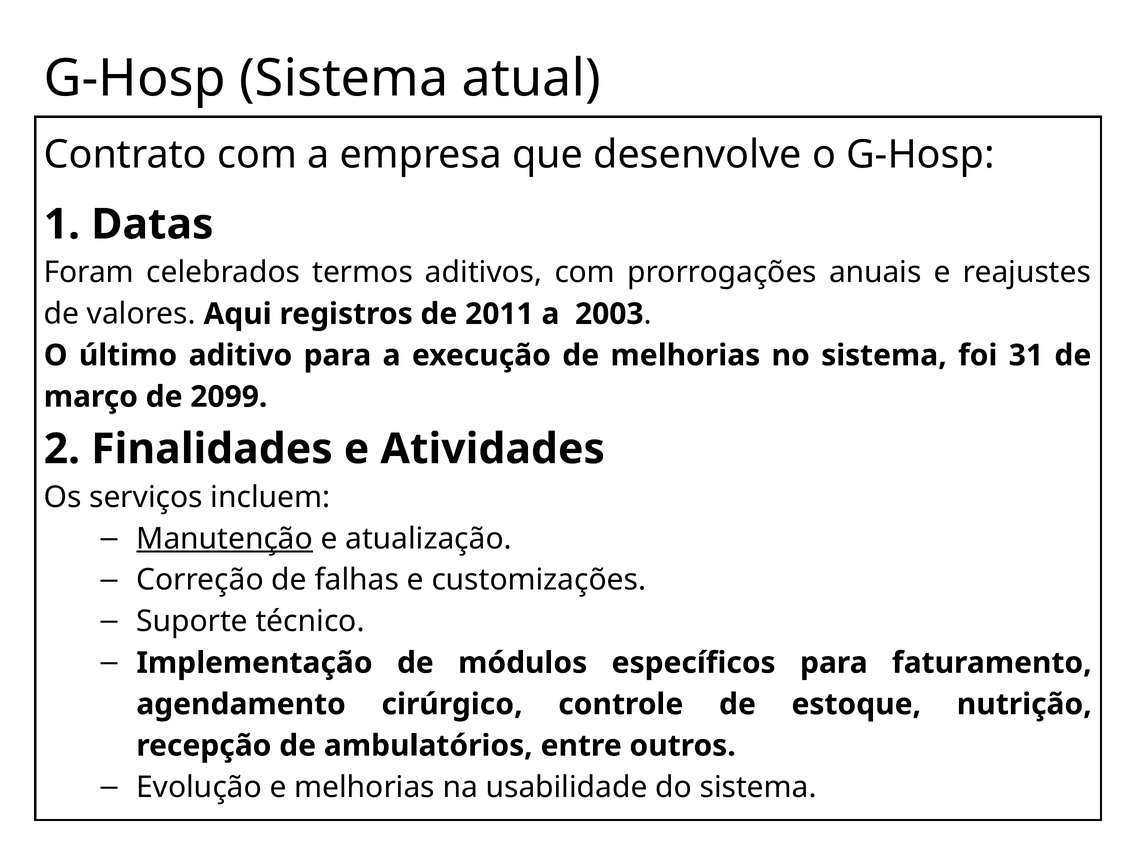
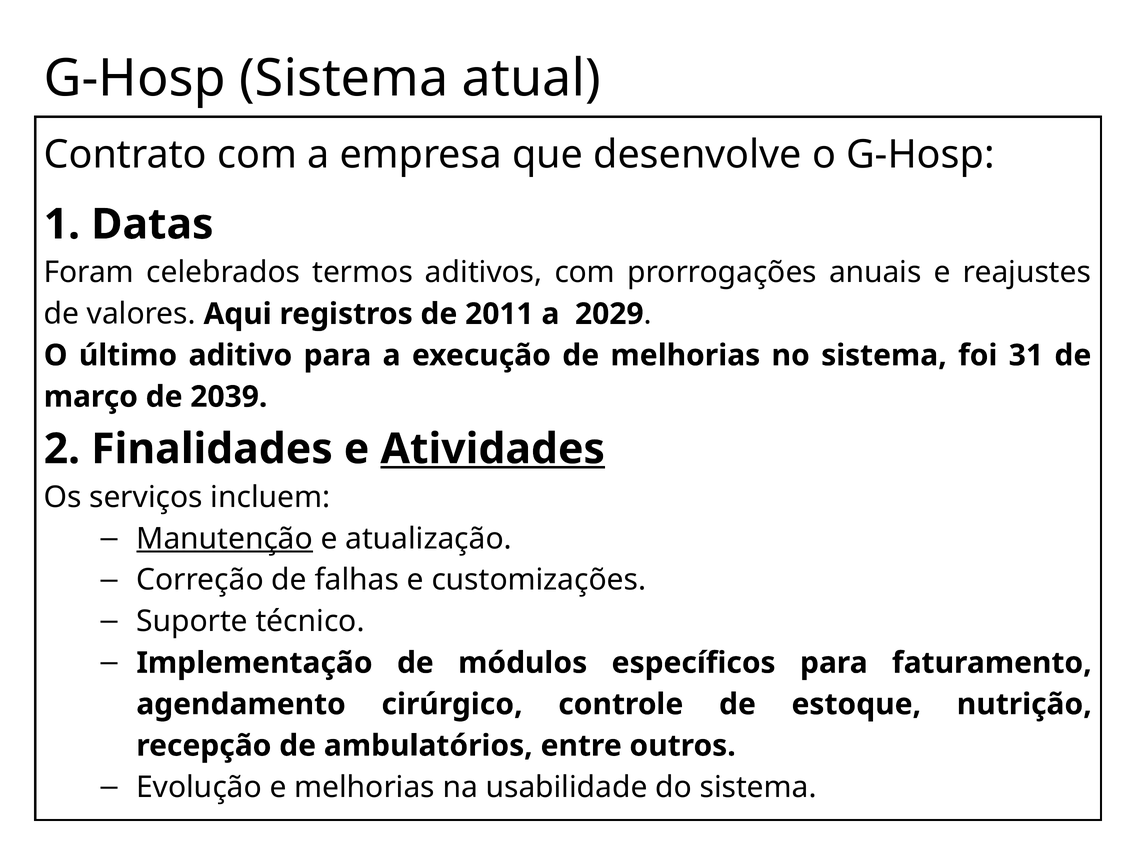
2003: 2003 -> 2029 (609, 314)
2099: 2099 -> 2039 (229, 397)
Atividades underline: none -> present (493, 449)
